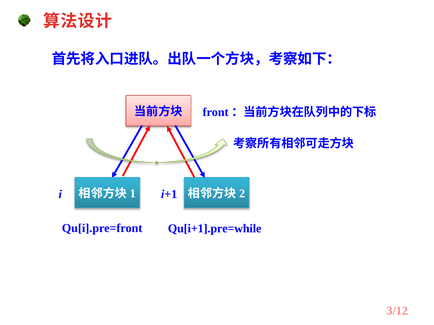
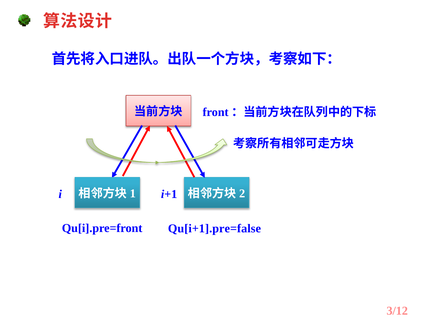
Qu[i+1].pre=while: Qu[i+1].pre=while -> Qu[i+1].pre=false (214, 229)
